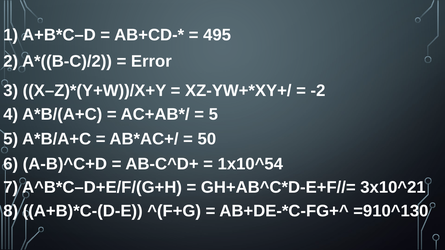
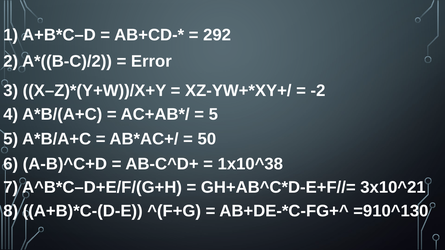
495: 495 -> 292 (217, 35)
1x10^54: 1x10^54 -> 1x10^38 (250, 164)
